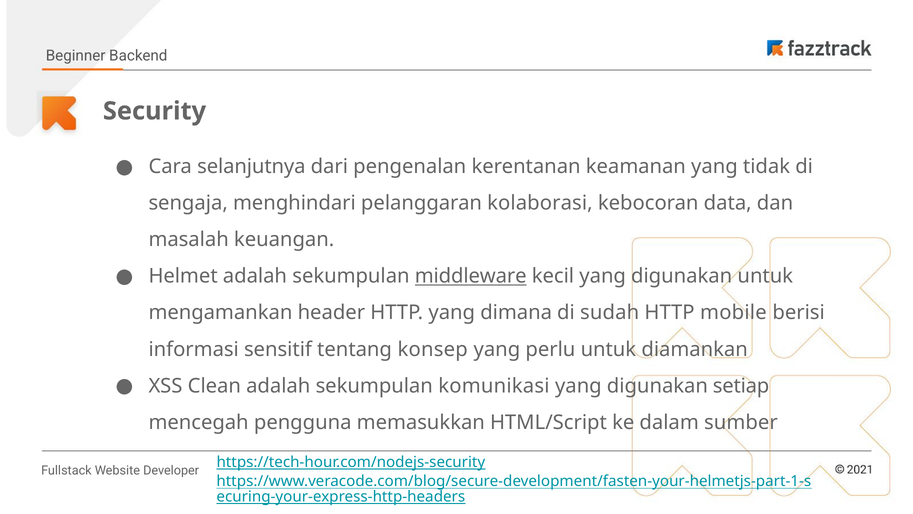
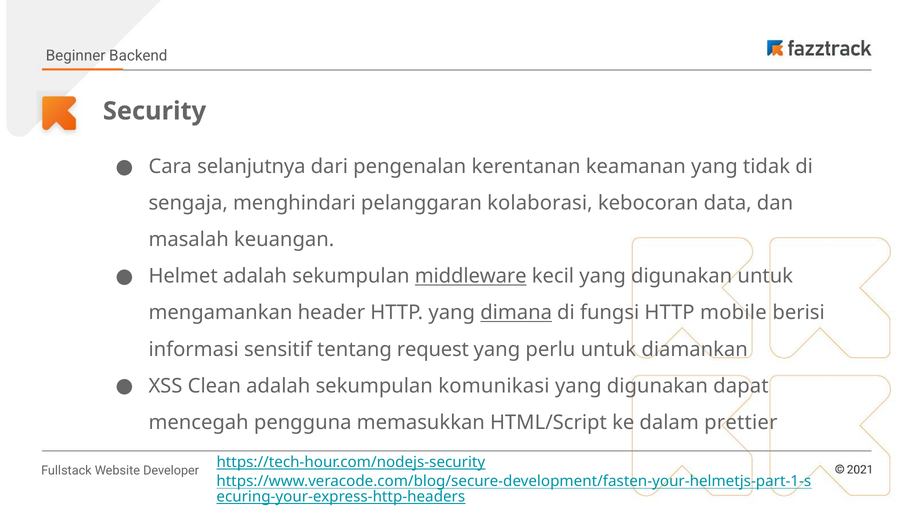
dimana underline: none -> present (516, 313)
sudah: sudah -> fungsi (610, 313)
konsep: konsep -> request (433, 349)
setiap: setiap -> dapat (741, 386)
sumber: sumber -> prettier (741, 422)
